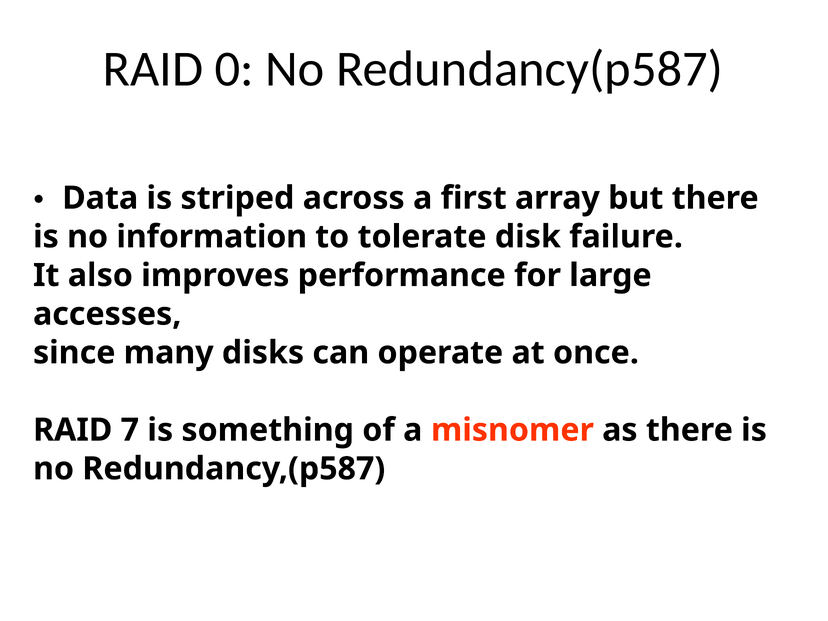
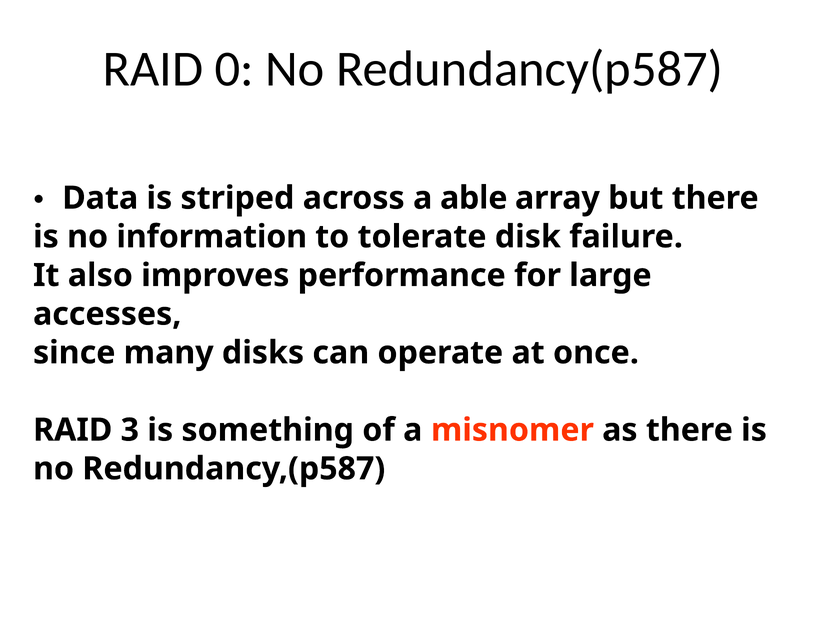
first: first -> able (474, 198)
7: 7 -> 3 (130, 430)
